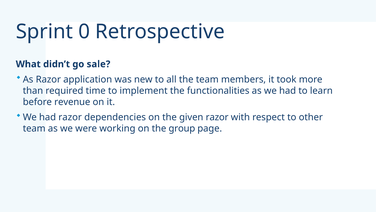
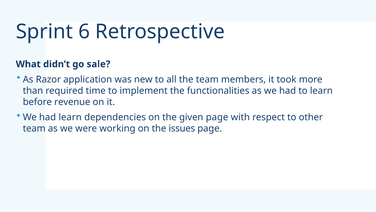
0: 0 -> 6 (84, 32)
had razor: razor -> learn (70, 117)
given razor: razor -> page (217, 117)
group: group -> issues (182, 128)
